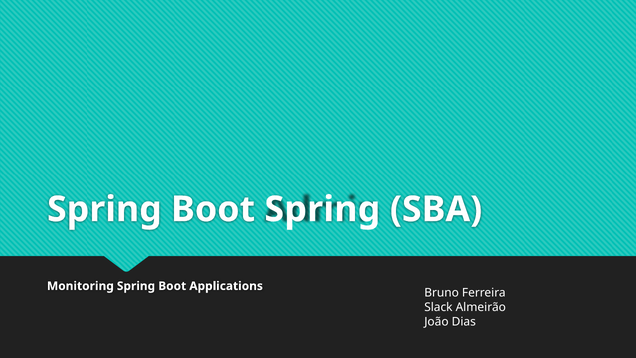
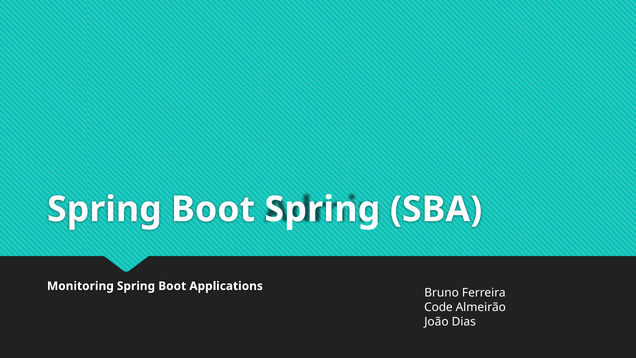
Slack: Slack -> Code (438, 307)
